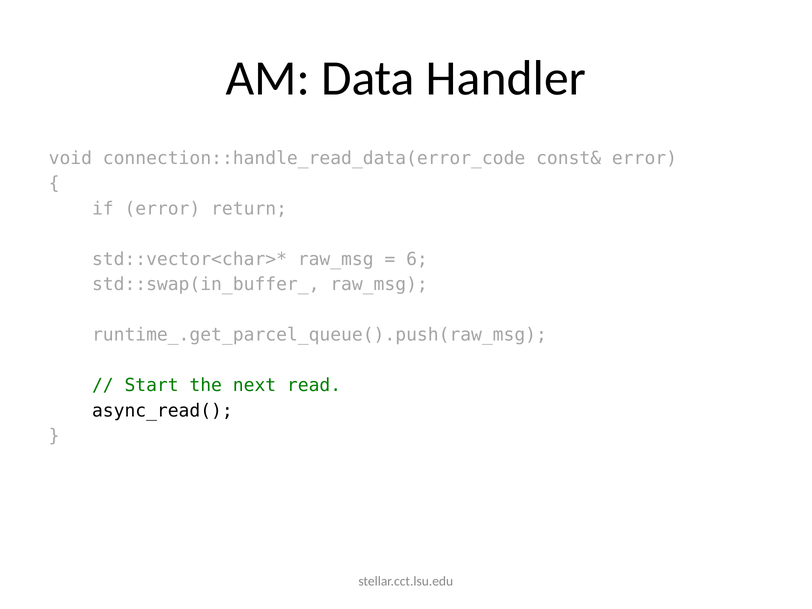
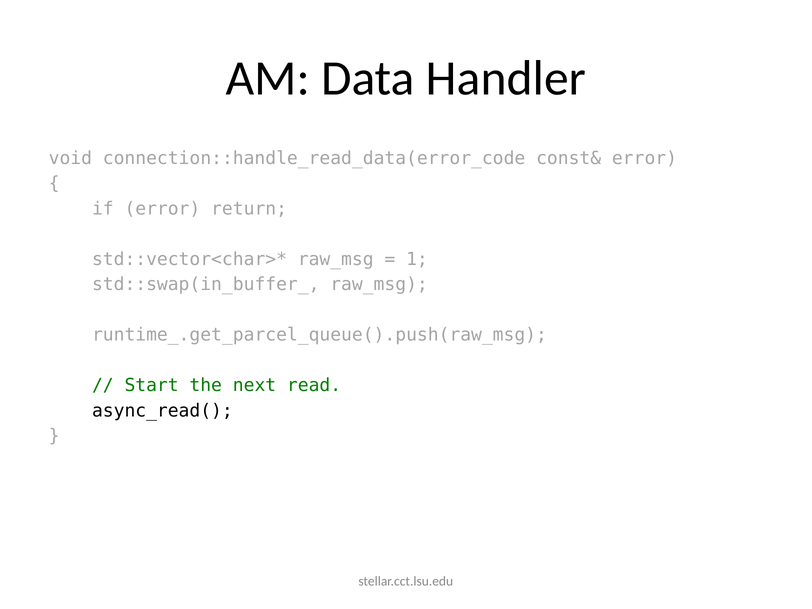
6: 6 -> 1 (417, 259)
